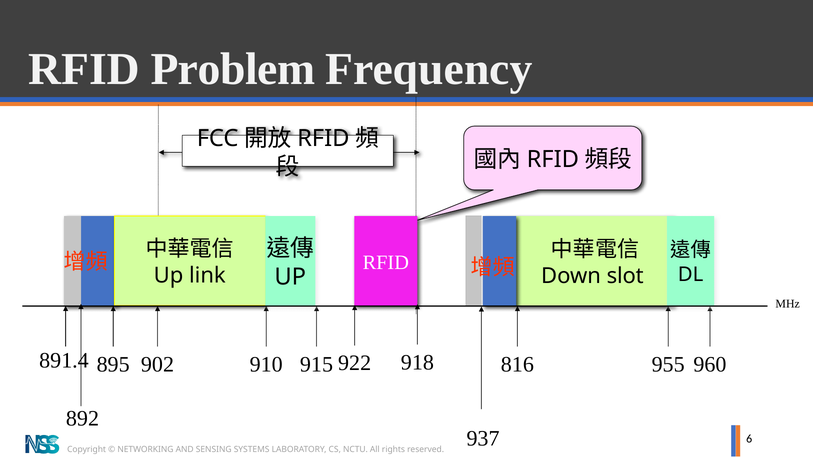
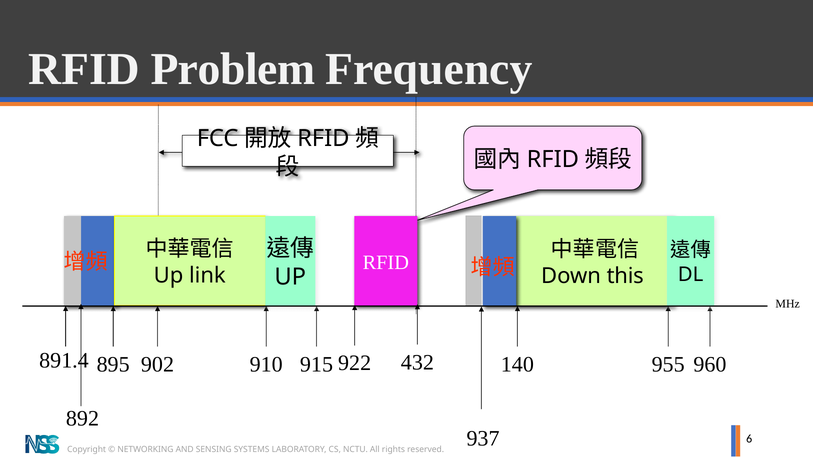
slot: slot -> this (625, 276)
918: 918 -> 432 (417, 363)
816: 816 -> 140 (517, 365)
